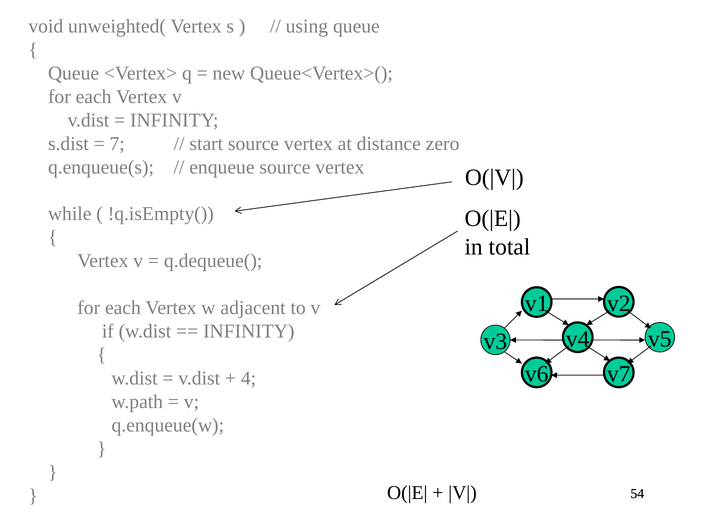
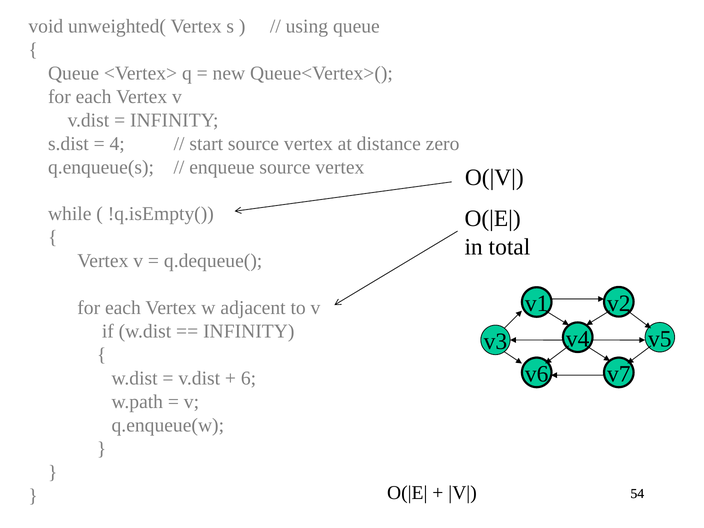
7: 7 -> 4 (117, 144)
4: 4 -> 6 (249, 378)
